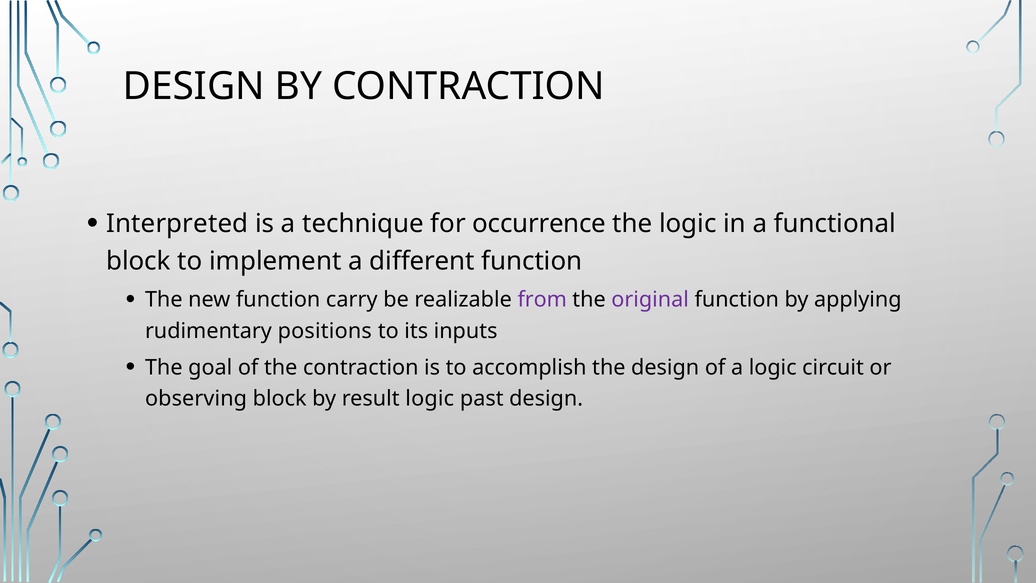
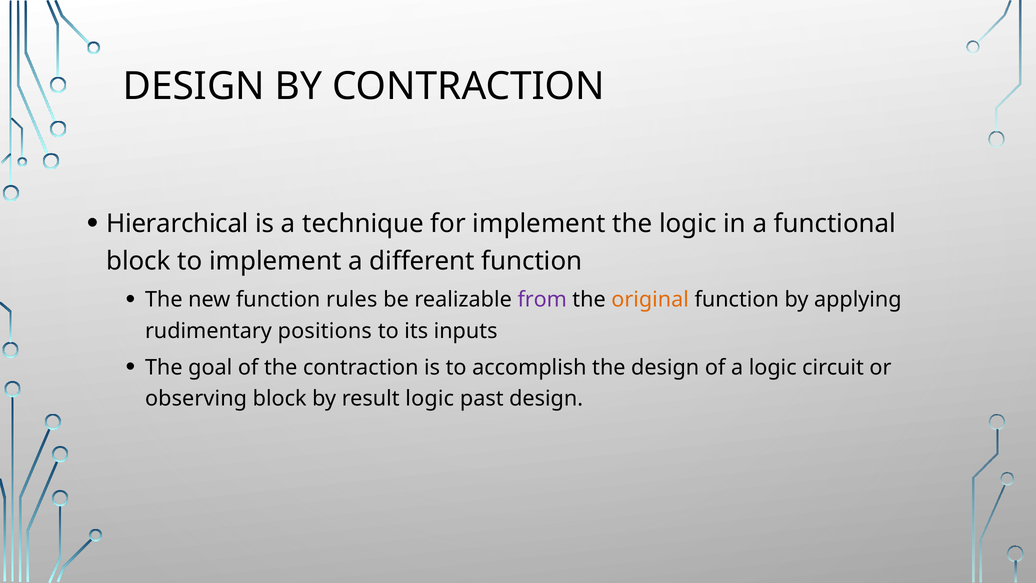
Interpreted: Interpreted -> Hierarchical (177, 224)
for occurrence: occurrence -> implement (539, 224)
carry: carry -> rules (352, 300)
original colour: purple -> orange (650, 300)
